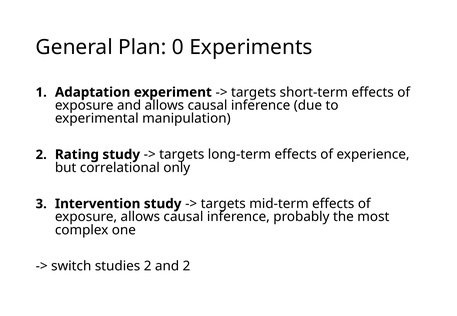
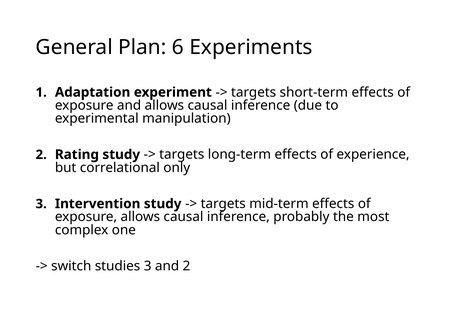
0: 0 -> 6 (178, 47)
studies 2: 2 -> 3 (148, 266)
